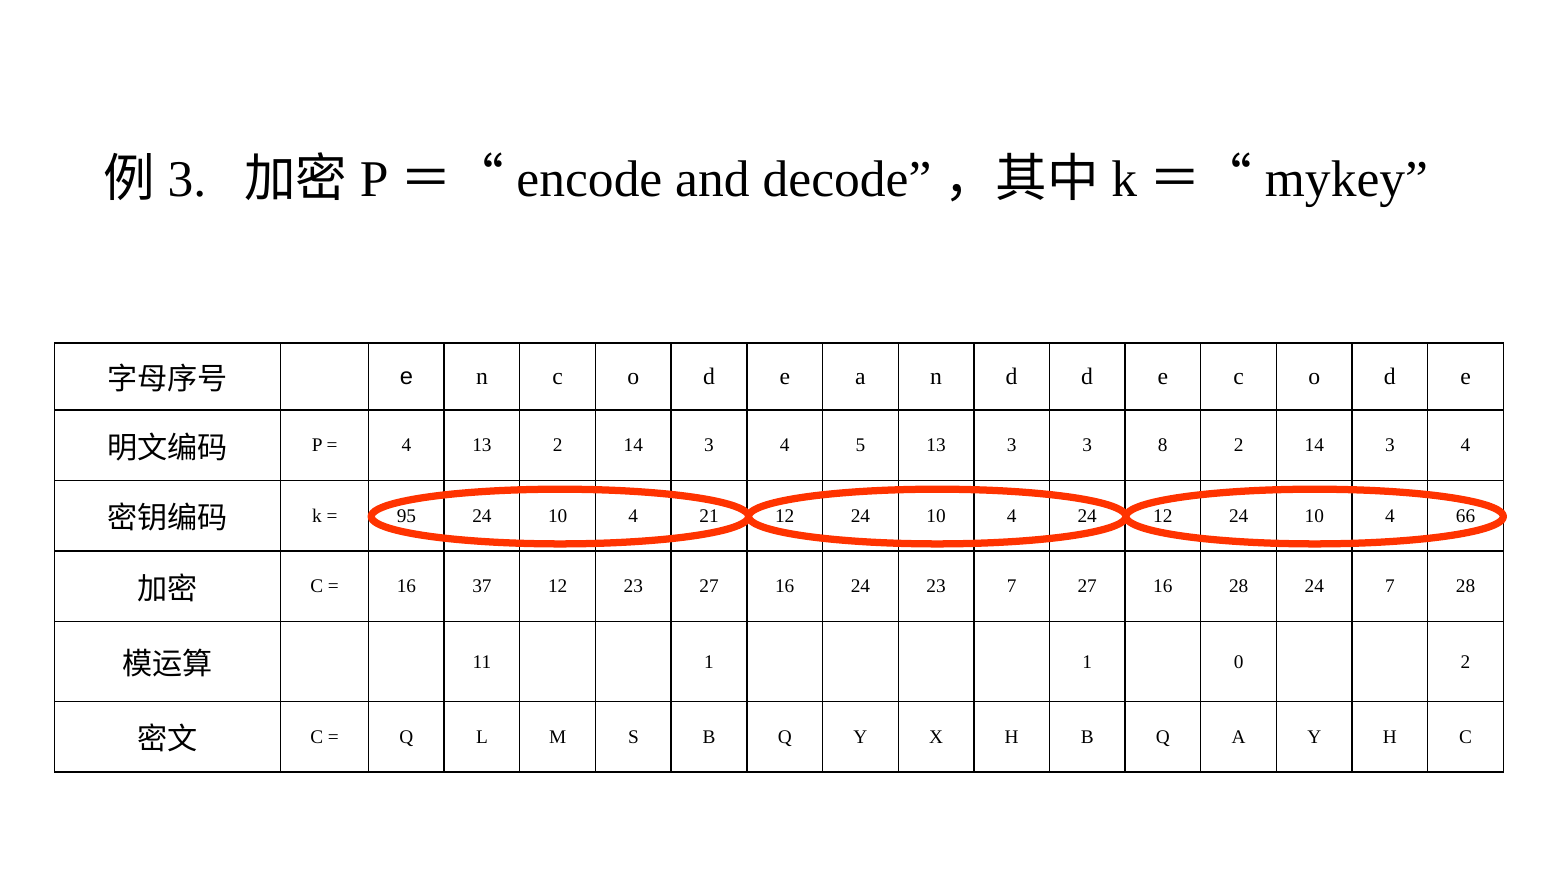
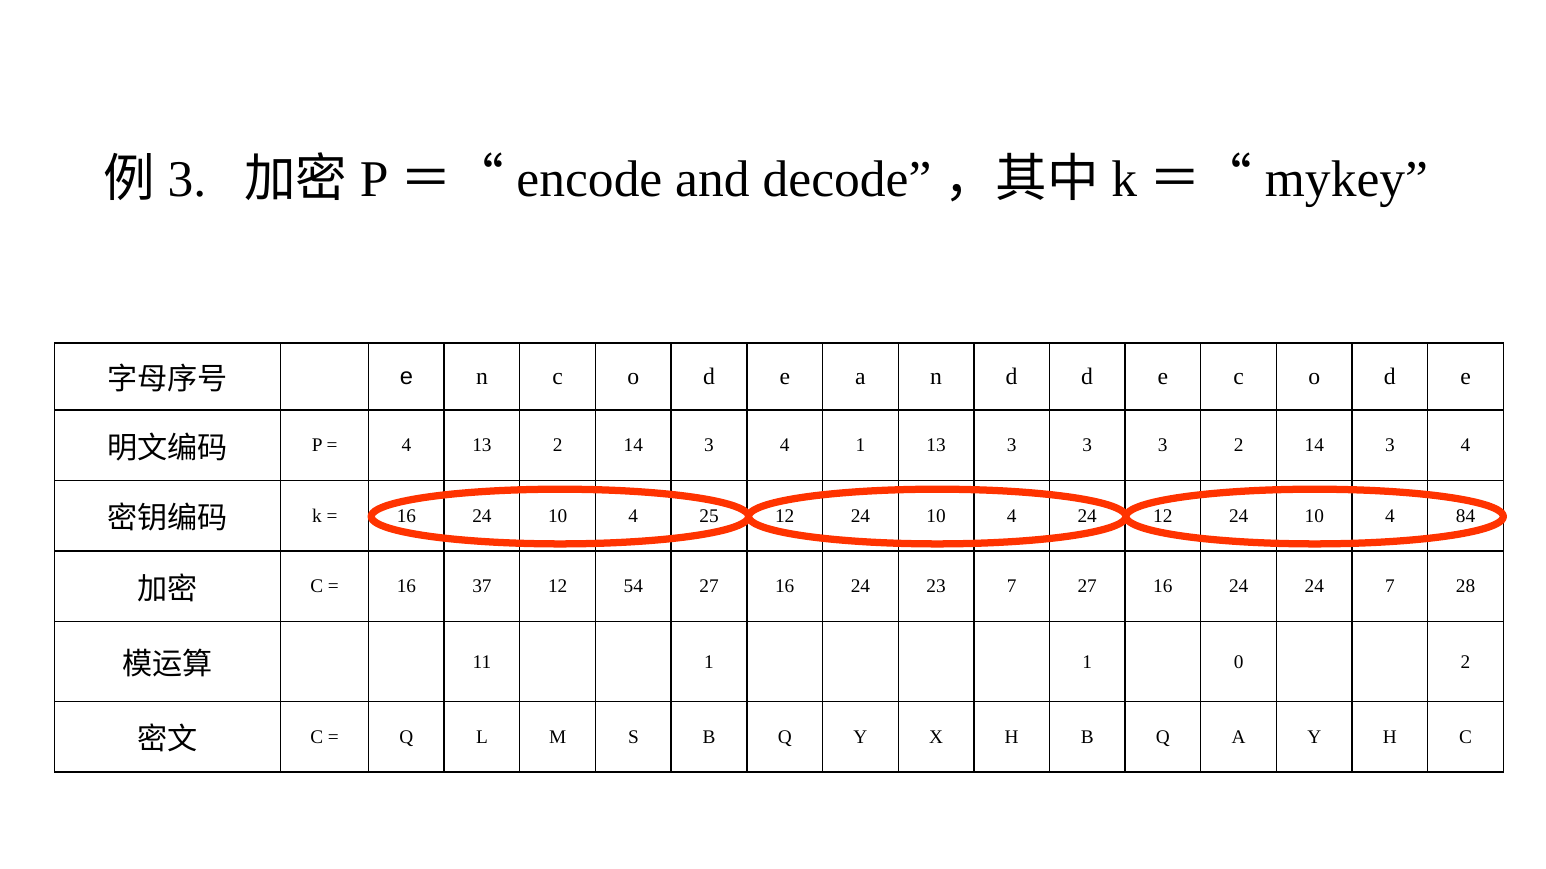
4 5: 5 -> 1 (860, 446)
3 3 8: 8 -> 3 (1163, 446)
95: 95 -> 16 (406, 516)
21: 21 -> 25 (709, 516)
66: 66 -> 84 (1466, 516)
12 23: 23 -> 54 (633, 587)
7 27 16 28: 28 -> 24 (1239, 587)
